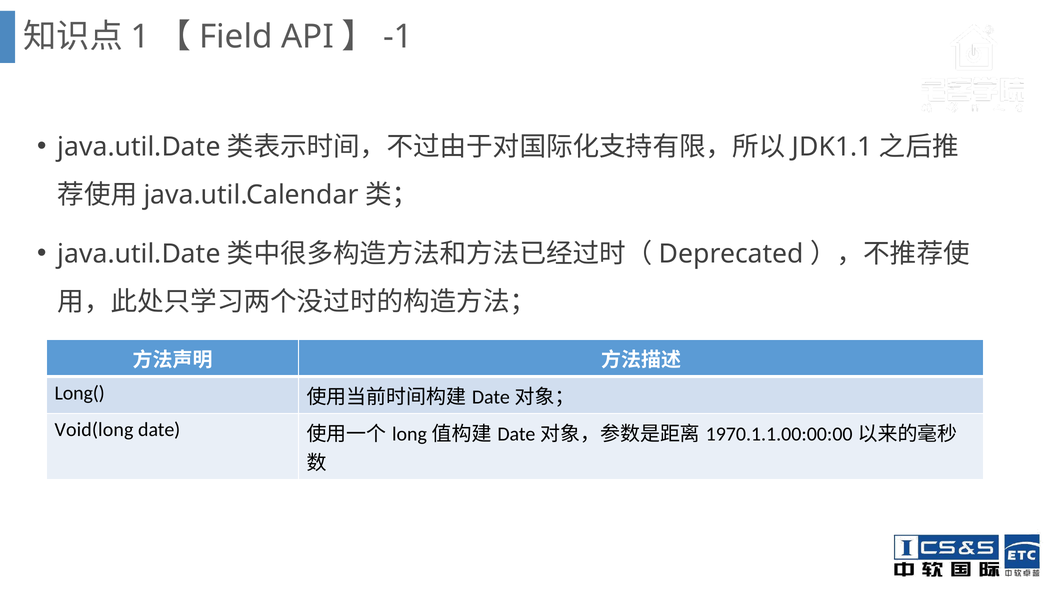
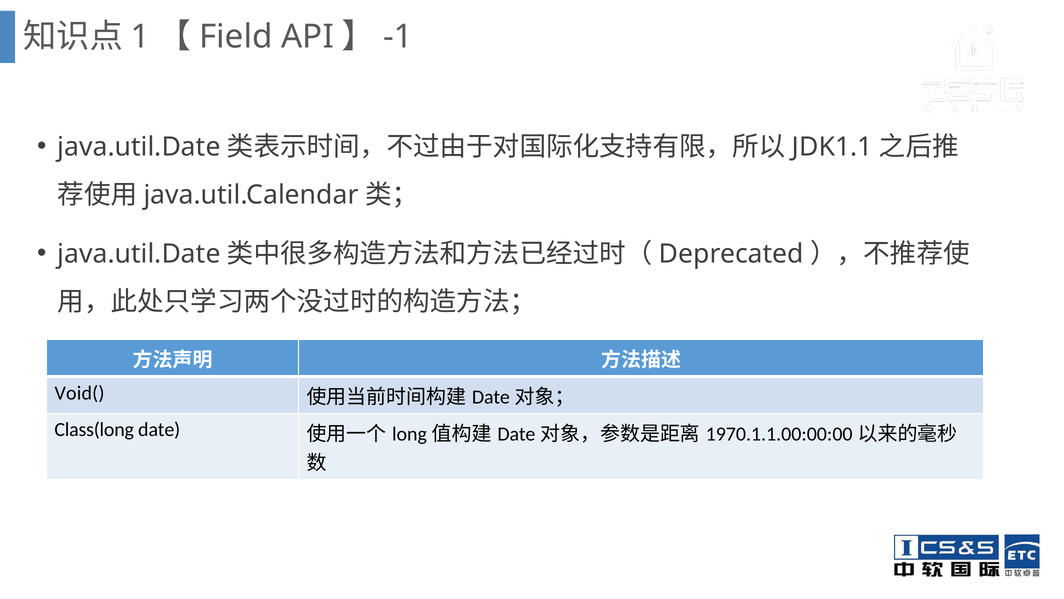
Long(: Long( -> Void( (80, 393)
Void(long: Void(long -> Class(long (94, 430)
